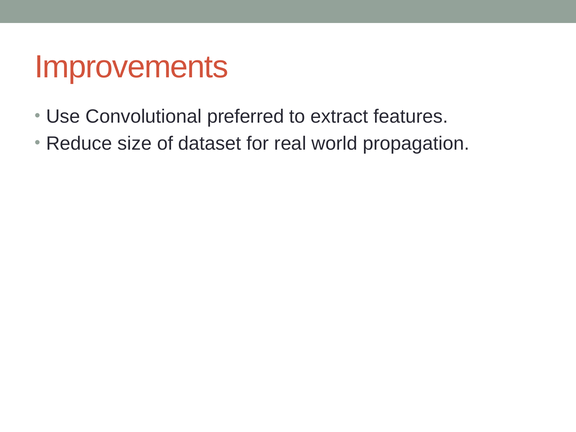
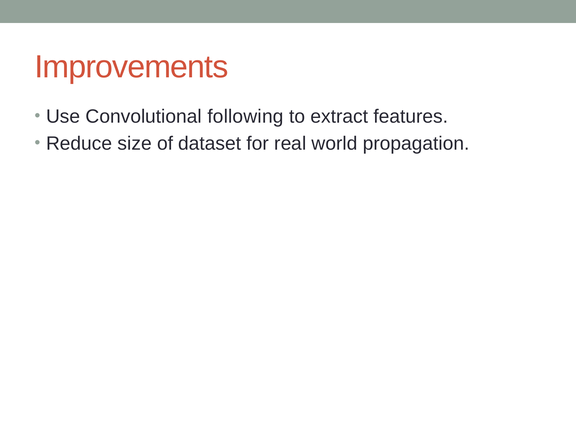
preferred: preferred -> following (245, 117)
